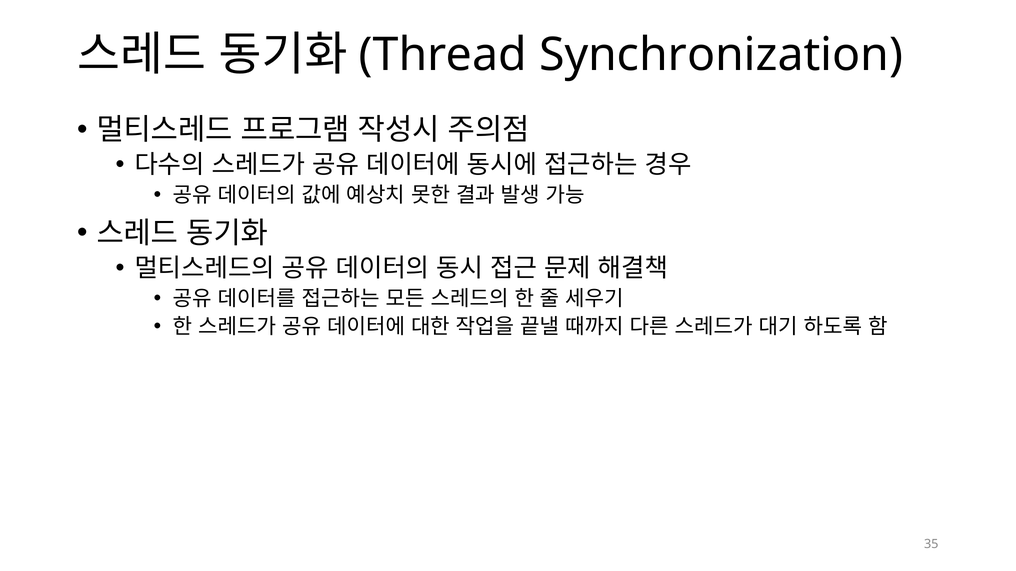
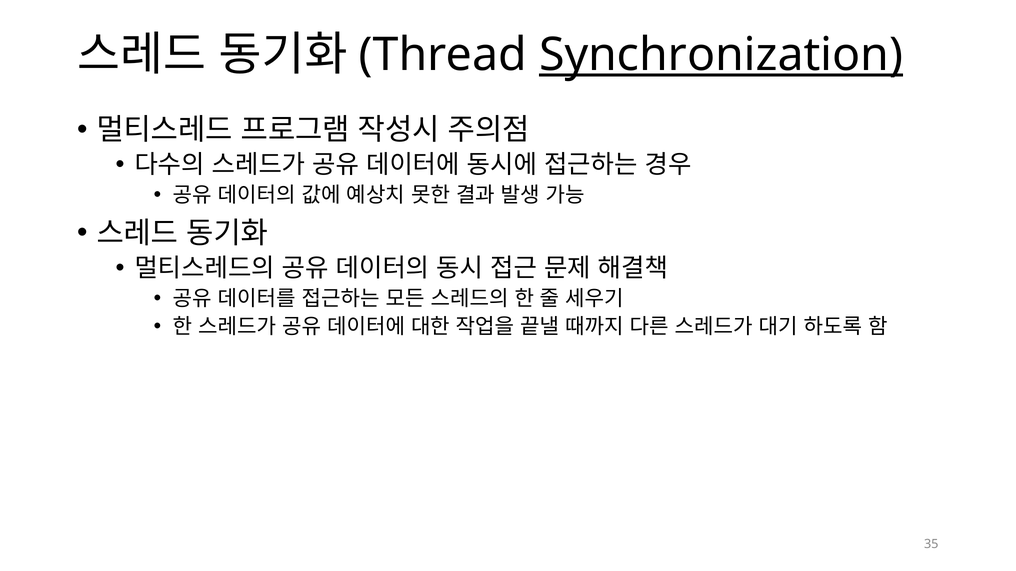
Synchronization underline: none -> present (721, 55)
